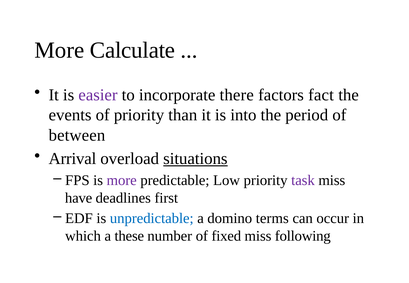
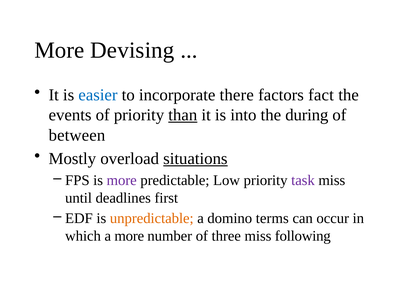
Calculate: Calculate -> Devising (132, 50)
easier colour: purple -> blue (98, 95)
than underline: none -> present (183, 115)
period: period -> during (307, 115)
Arrival: Arrival -> Mostly (72, 159)
have: have -> until (79, 198)
unpredictable colour: blue -> orange (152, 219)
a these: these -> more (129, 236)
fixed: fixed -> three (226, 236)
